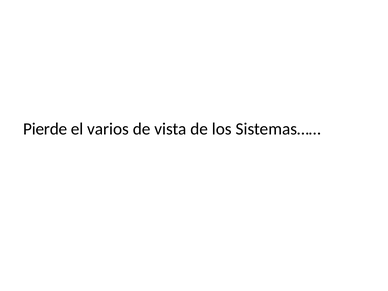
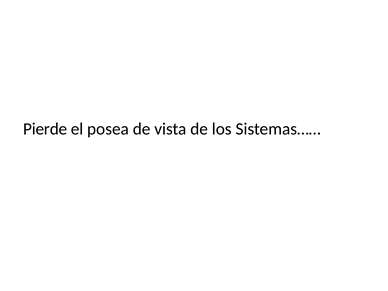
varios: varios -> posea (108, 129)
